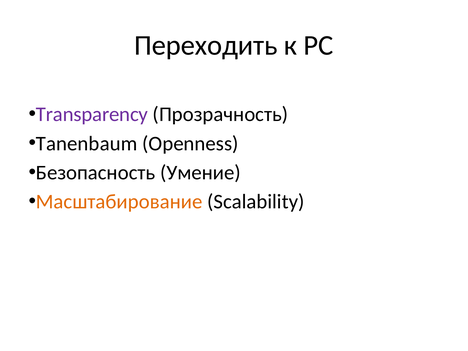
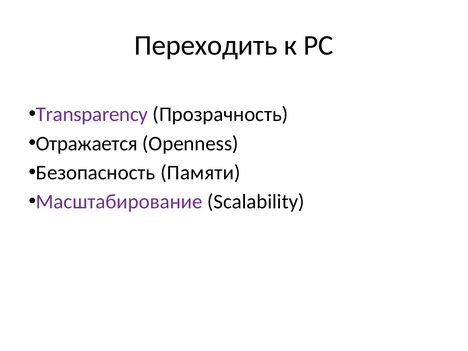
Tanenbaum: Tanenbaum -> Отражается (87, 144)
Умение: Умение -> Памяти (200, 173)
Масштабирование colour: orange -> purple (119, 202)
